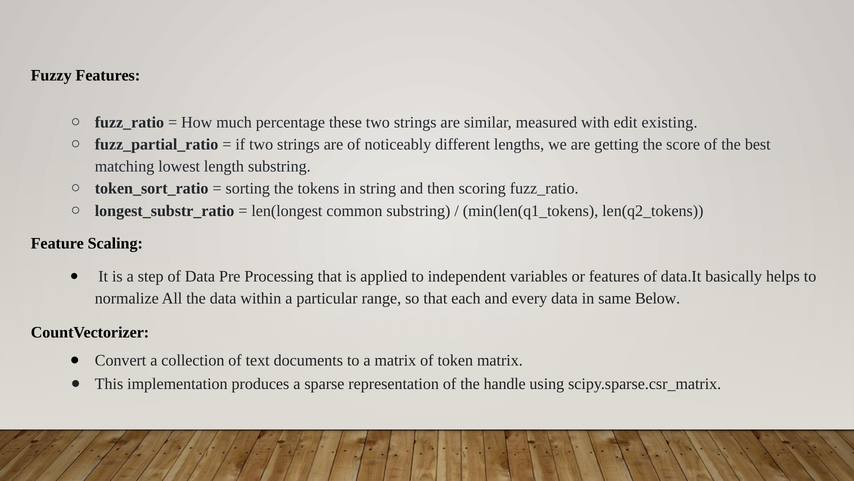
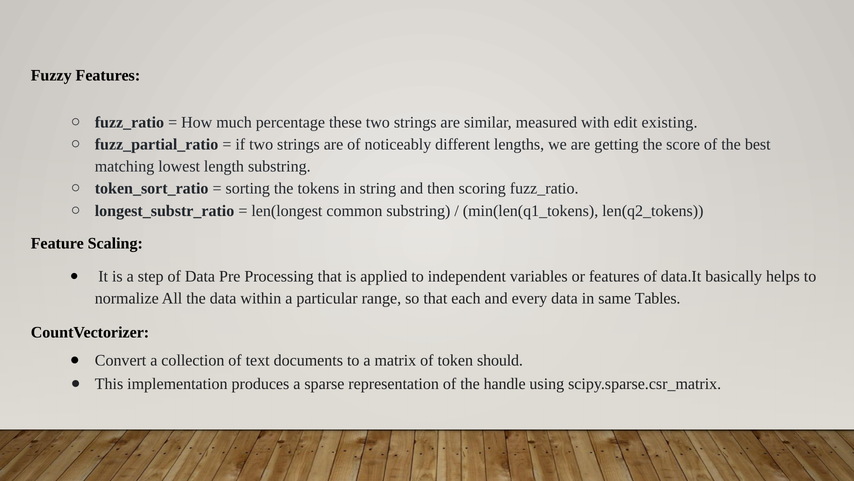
Below: Below -> Tables (658, 298)
token matrix: matrix -> should (500, 360)
